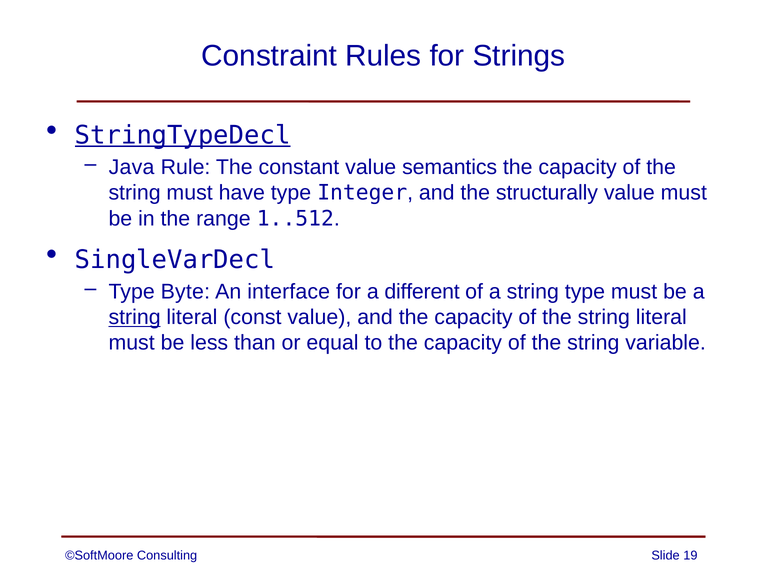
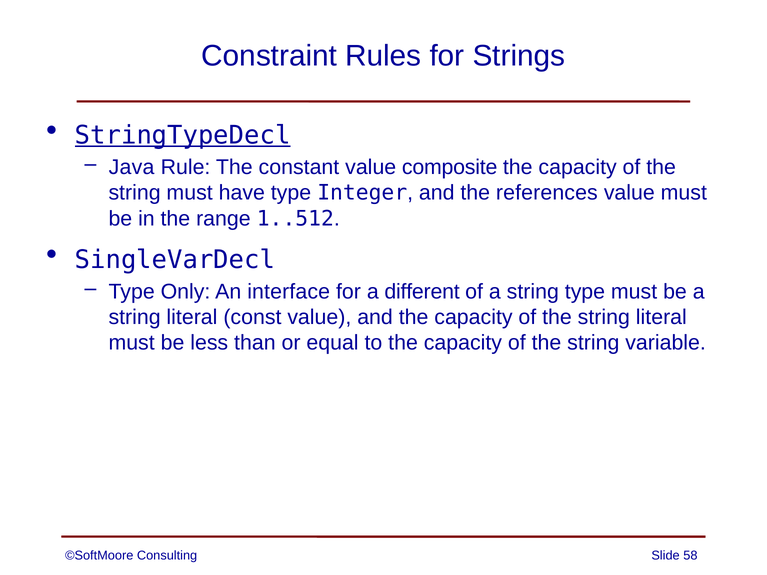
semantics: semantics -> composite (450, 167)
structurally: structurally -> references (547, 193)
Byte: Byte -> Only (185, 292)
string underline: present -> none (135, 317)
19: 19 -> 58 (690, 556)
